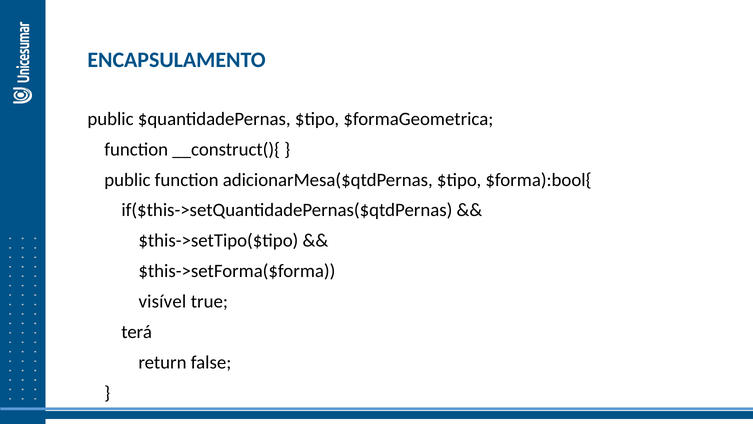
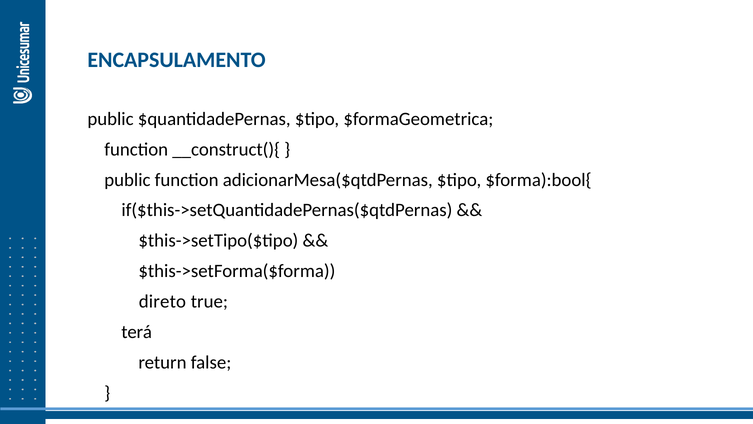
visível: visível -> direto (162, 301)
